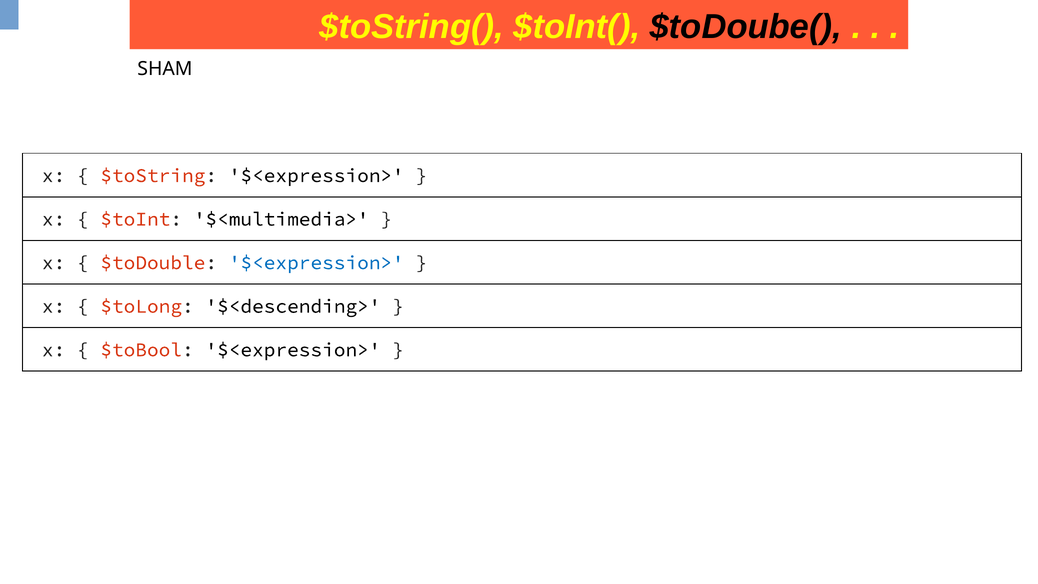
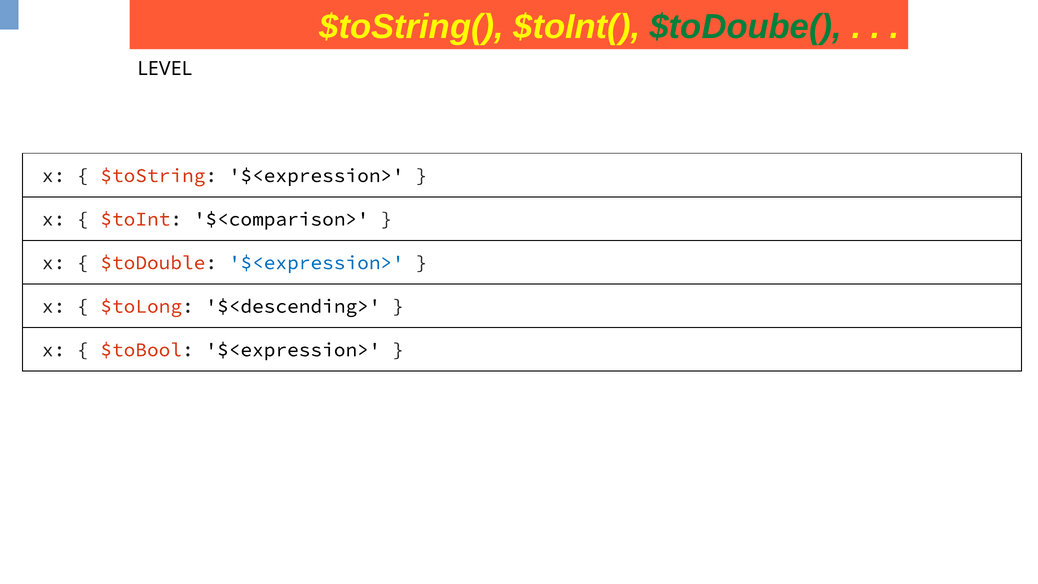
$toDoube( colour: black -> green (746, 27)
SHAM: SHAM -> LEVEL (165, 69)
$<multimedia>: $<multimedia> -> $<comparison> (281, 219)
